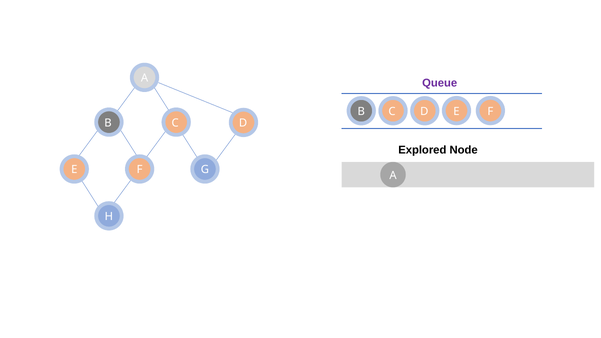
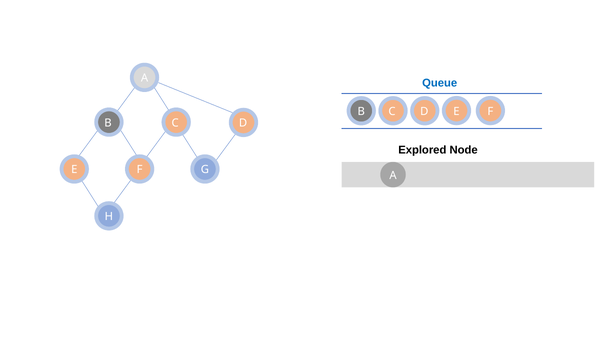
Queue colour: purple -> blue (440, 83)
